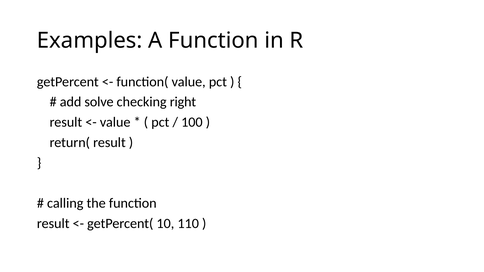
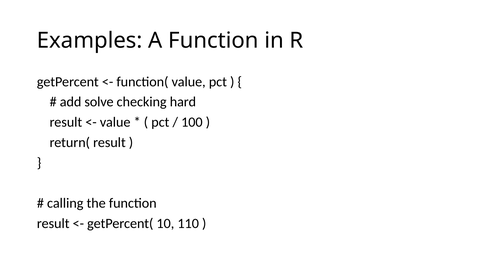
right: right -> hard (183, 102)
